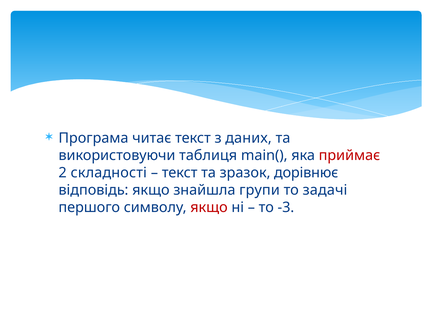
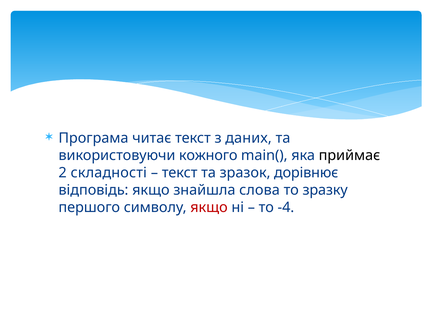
таблиця: таблиця -> кожного (208, 155)
приймає colour: red -> black (349, 155)
групи: групи -> слова (260, 190)
задачі: задачі -> зразку (325, 190)
-3: -3 -> -4 (286, 207)
